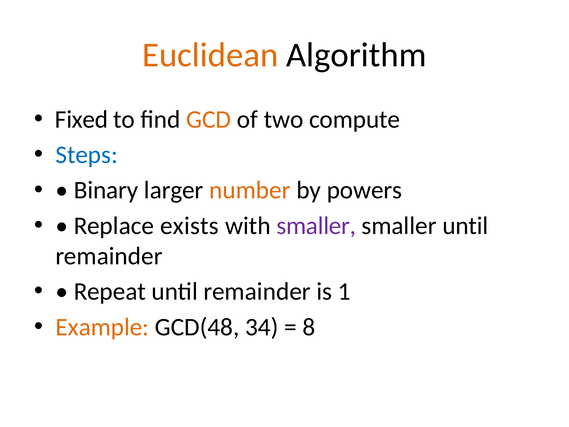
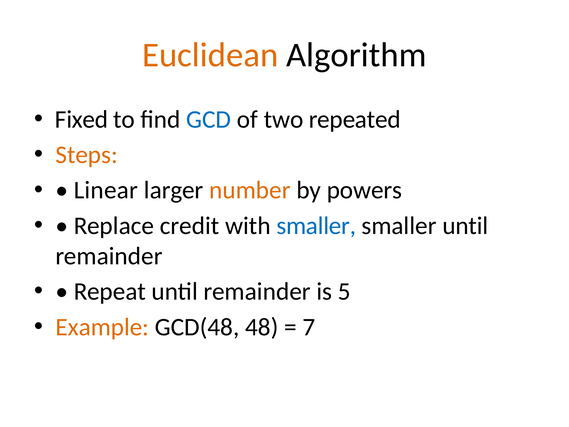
GCD colour: orange -> blue (209, 119)
compute: compute -> repeated (355, 119)
Steps colour: blue -> orange (87, 155)
Binary: Binary -> Linear (106, 190)
exists: exists -> credit (190, 226)
smaller colour: purple -> blue (316, 226)
1: 1 -> 5 (344, 291)
34: 34 -> 48 (262, 327)
8: 8 -> 7 (309, 327)
